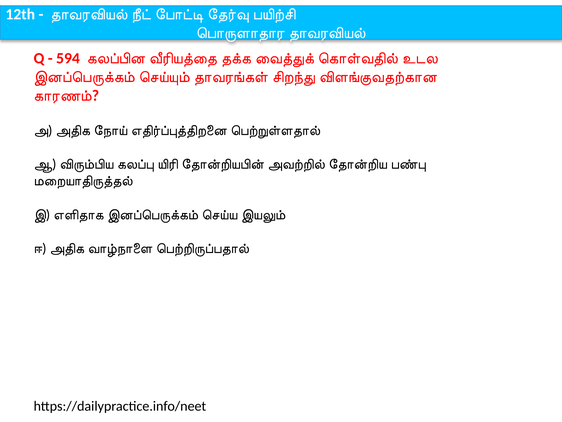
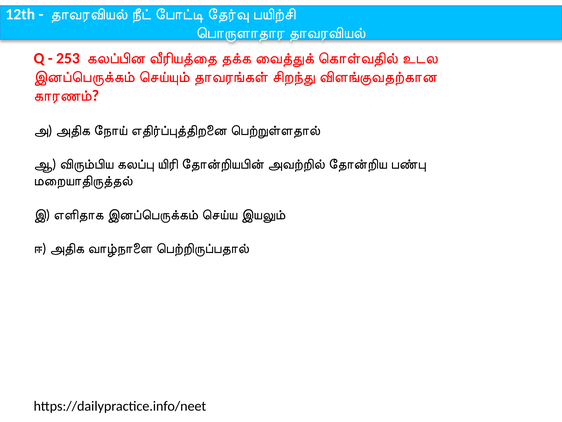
594: 594 -> 253 (68, 58)
